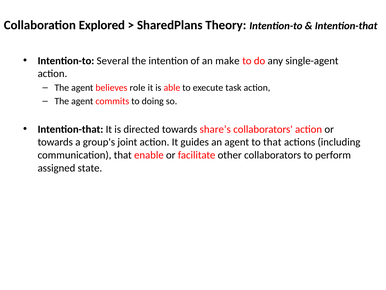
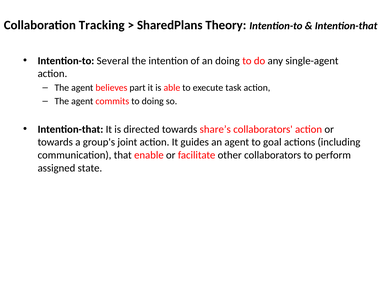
Explored: Explored -> Tracking (102, 25)
an make: make -> doing (227, 61)
role: role -> part (138, 88)
to that: that -> goal (272, 142)
